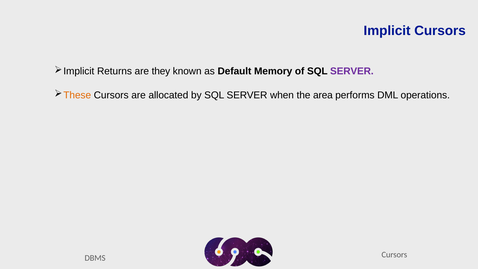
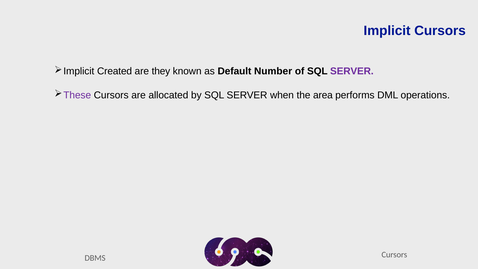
Returns: Returns -> Created (115, 71)
Memory: Memory -> Number (273, 71)
These colour: orange -> purple (77, 95)
